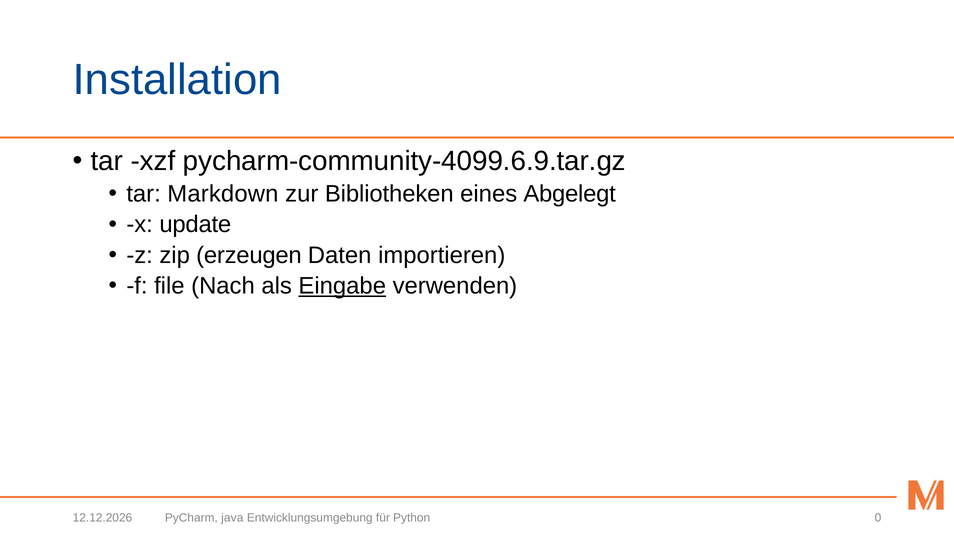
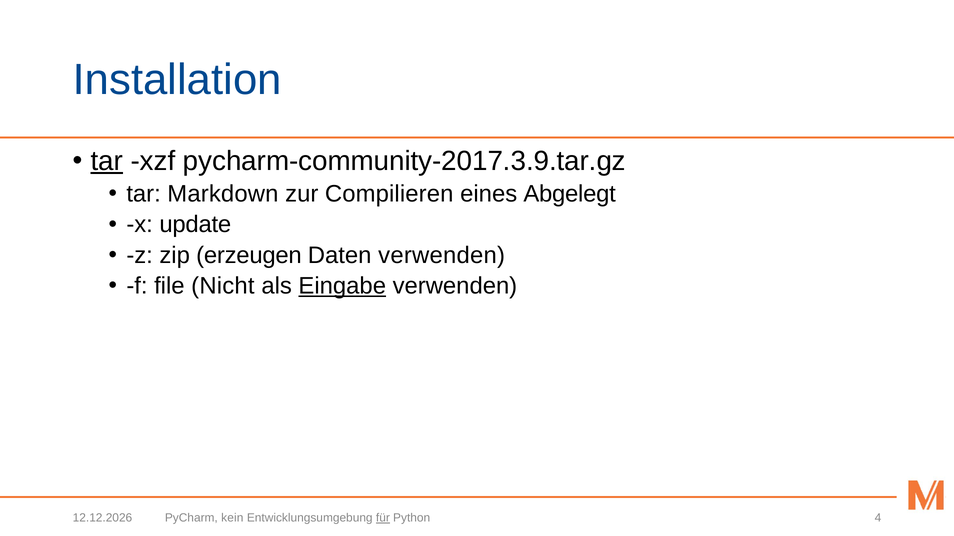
tar underline: none -> present (107, 161)
pycharm-community-4099.6.9.tar.gz: pycharm-community-4099.6.9.tar.gz -> pycharm-community-2017.3.9.tar.gz (404, 161)
Bibliotheken: Bibliotheken -> Compilieren (389, 194)
Daten importieren: importieren -> verwenden (442, 256)
Nach: Nach -> Nicht (223, 286)
java: java -> kein (232, 518)
für underline: none -> present (383, 518)
0: 0 -> 4 (878, 518)
